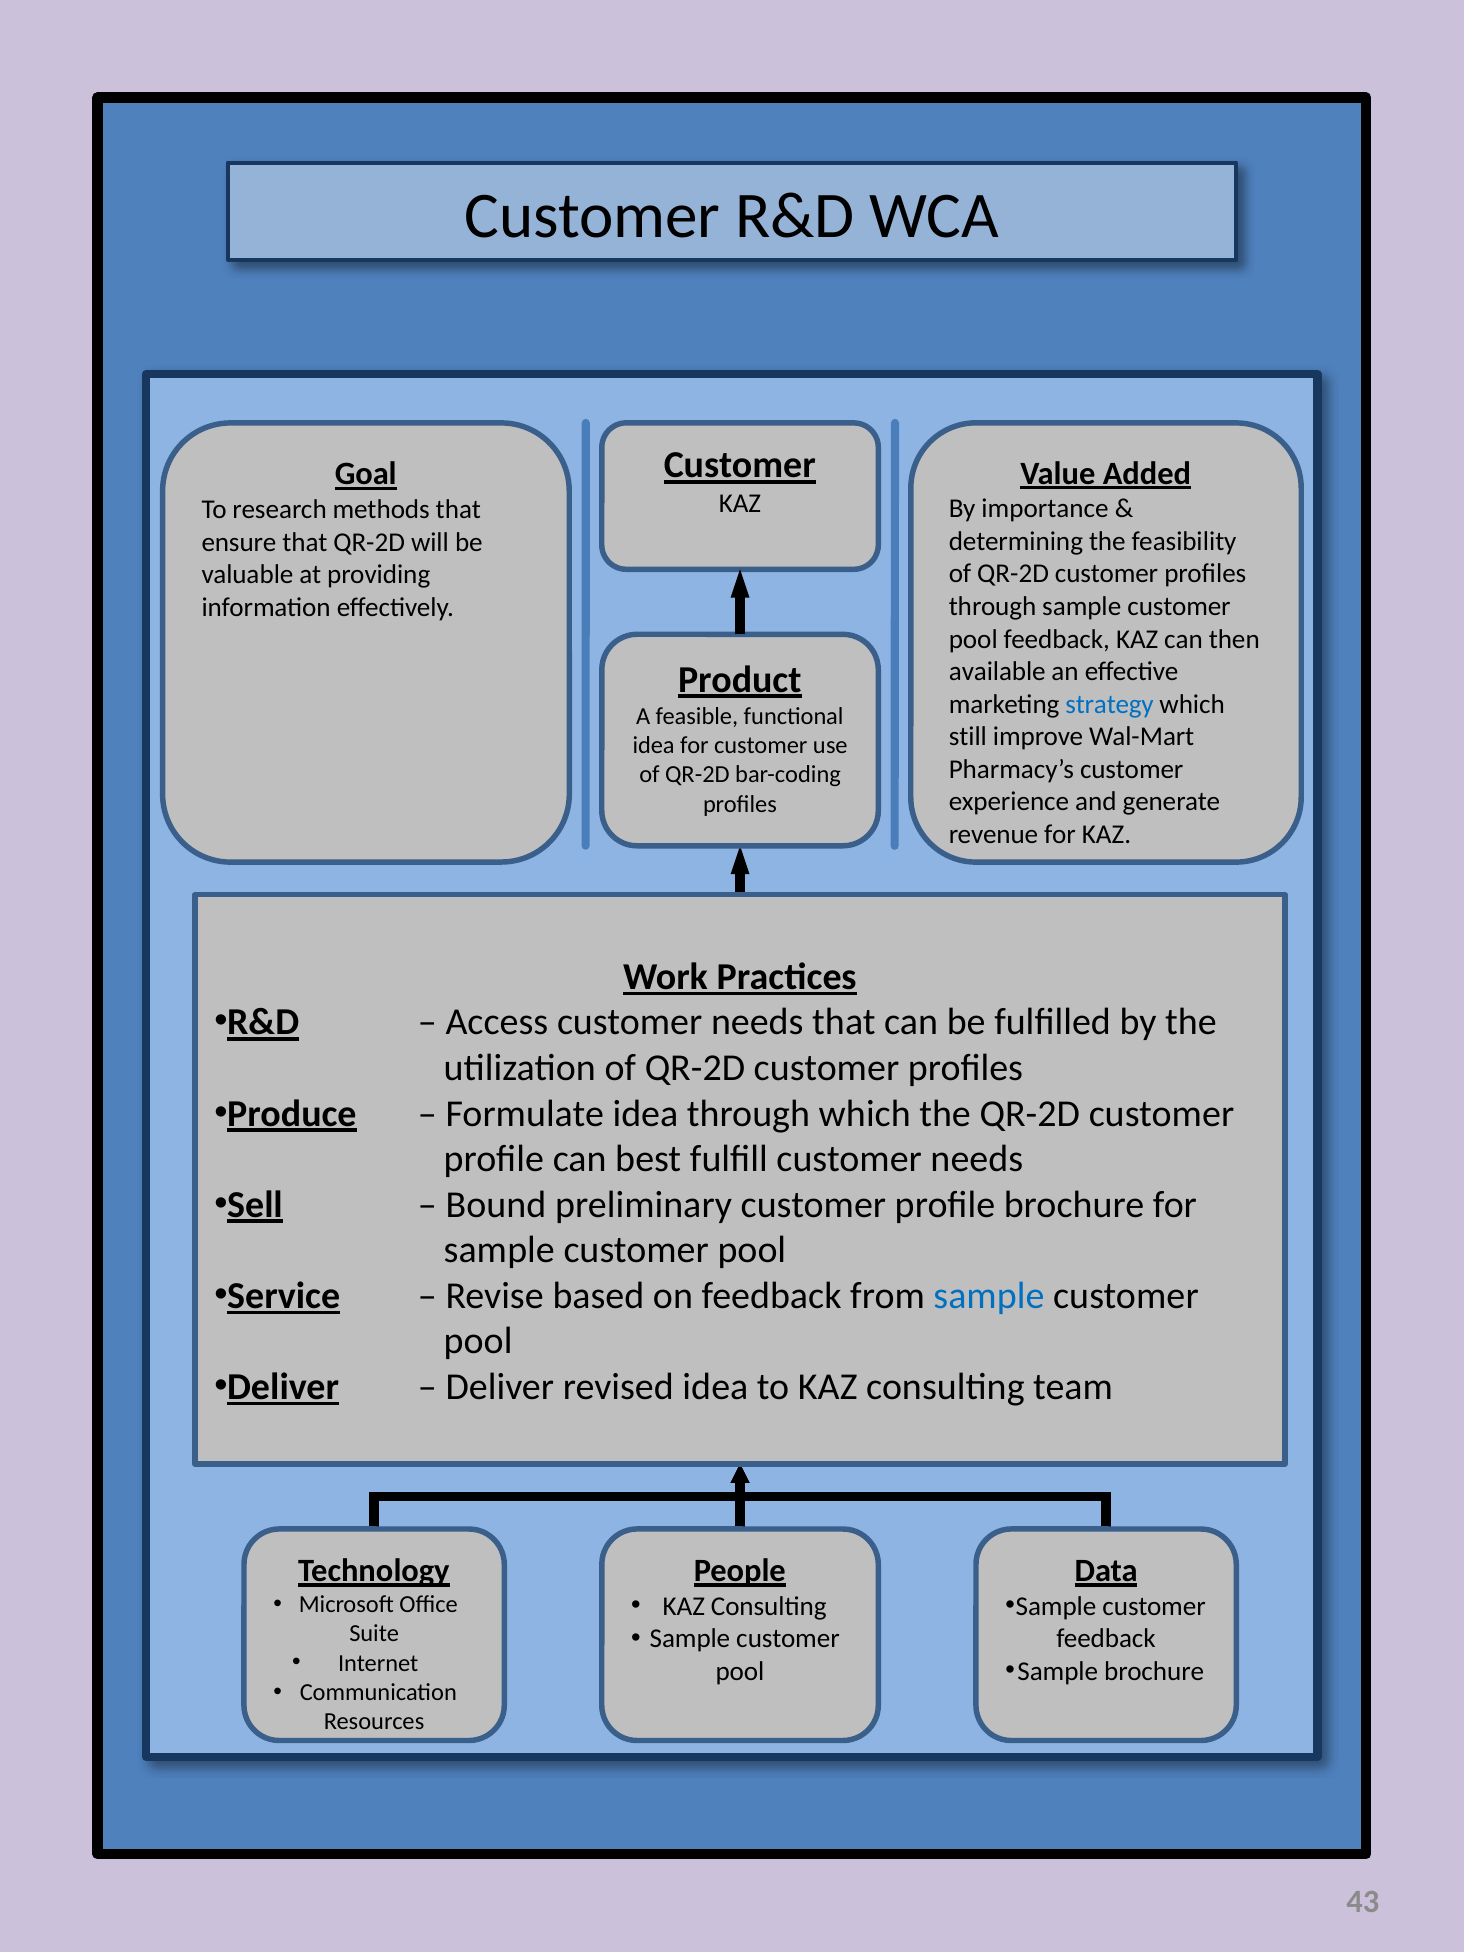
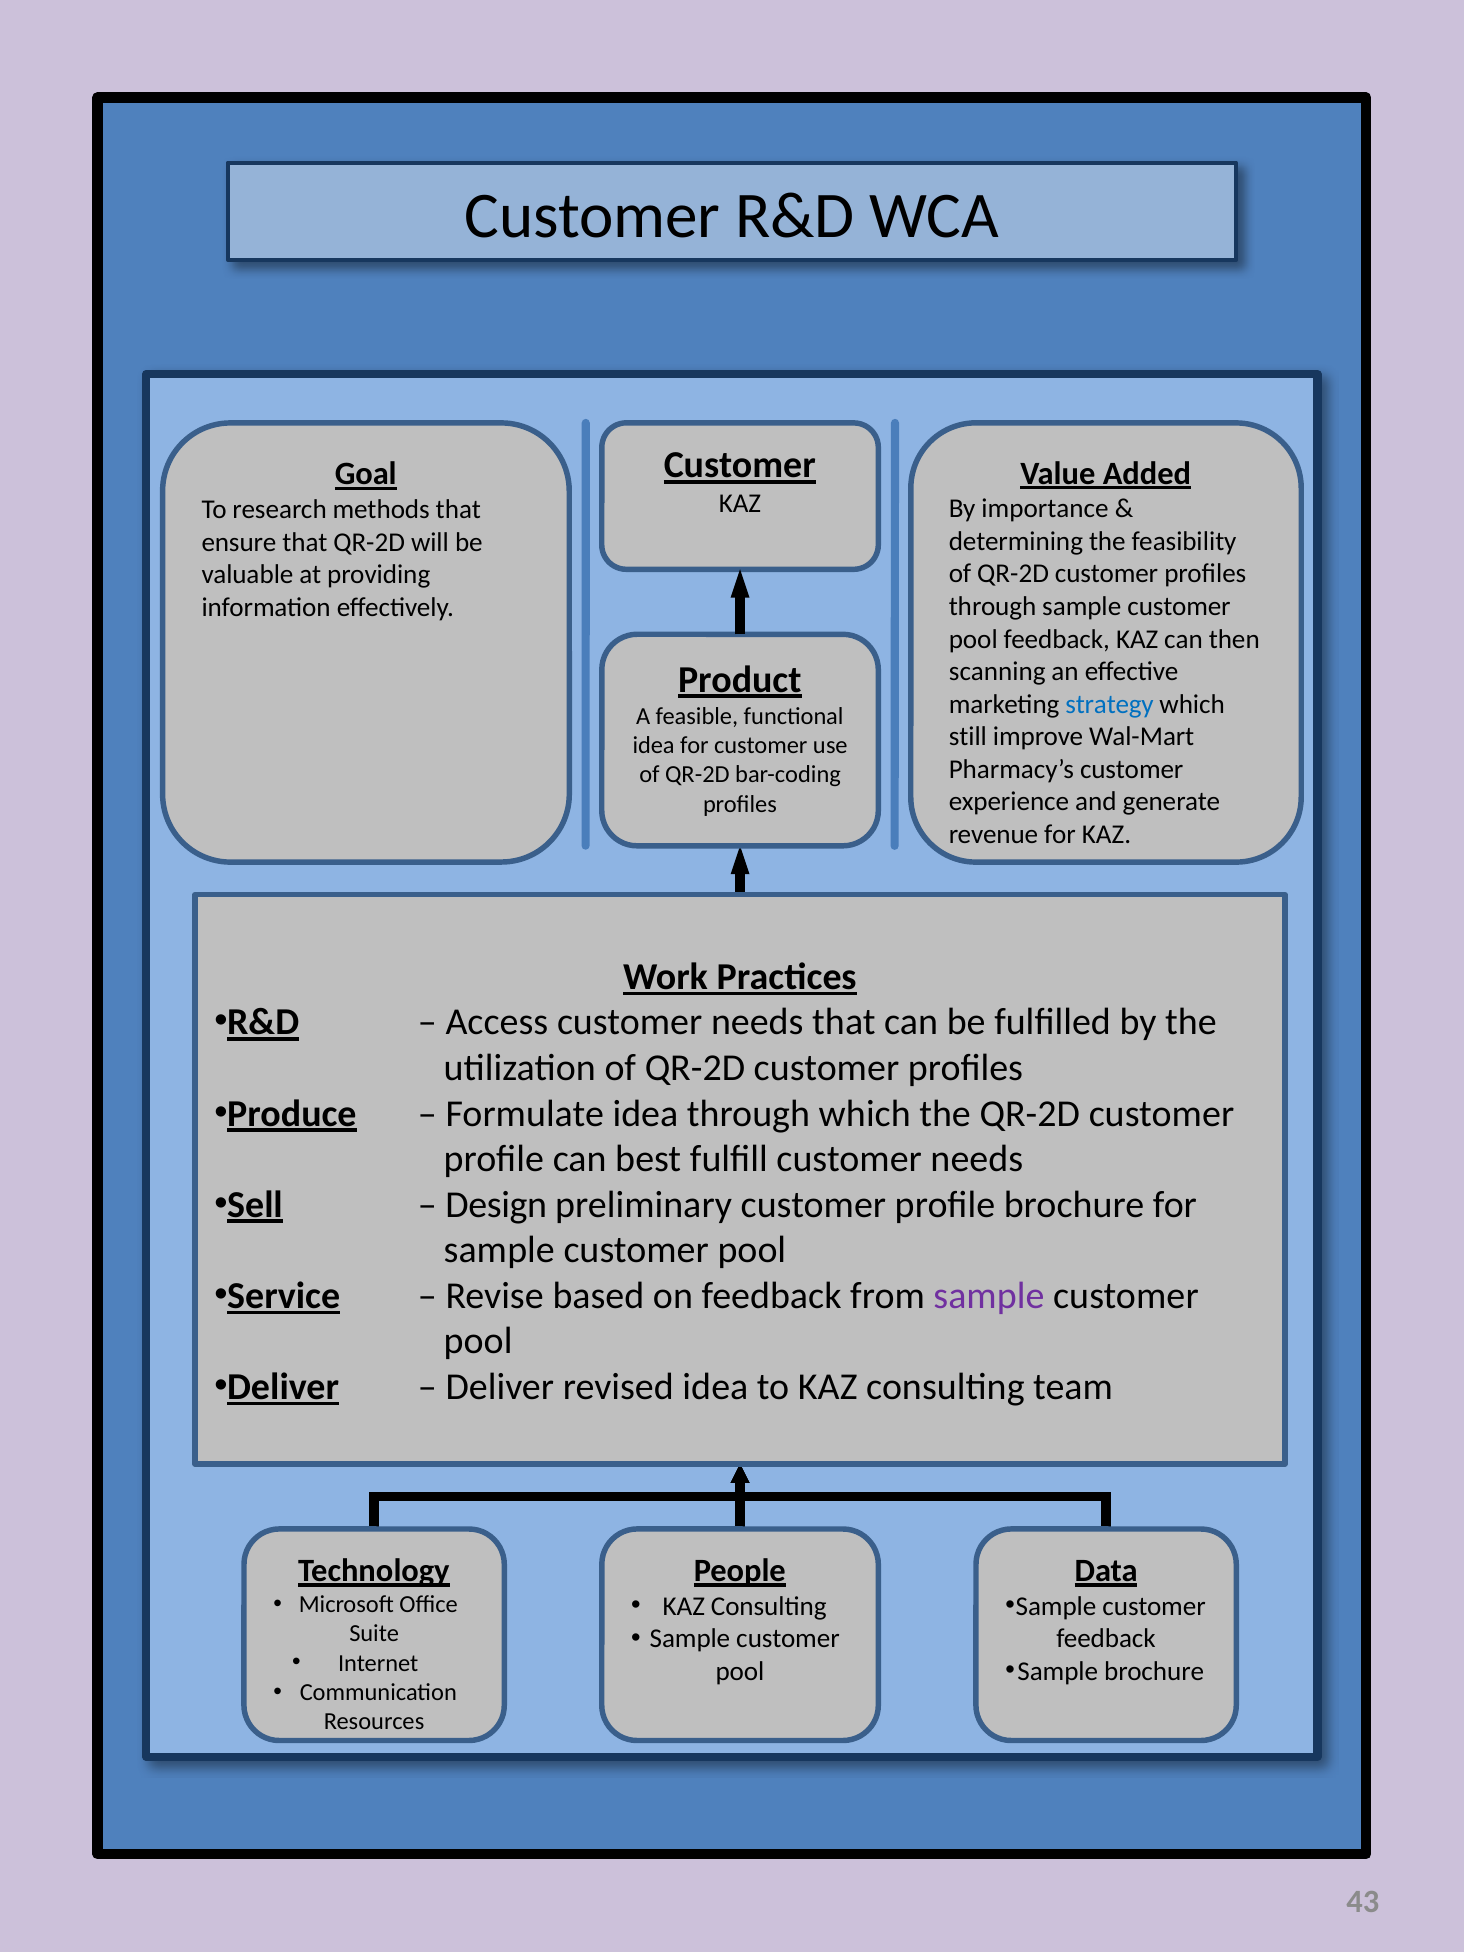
available: available -> scanning (997, 672)
Bound: Bound -> Design (496, 1205)
sample colour: blue -> purple (989, 1296)
